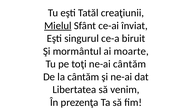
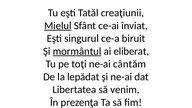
mormântul underline: none -> present (77, 51)
moarte: moarte -> eliberat (131, 51)
la cântăm: cântăm -> lepădat (83, 77)
